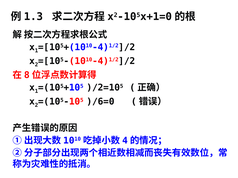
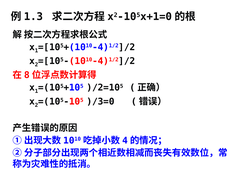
)/6=0: )/6=0 -> )/3=0 (101, 102)
